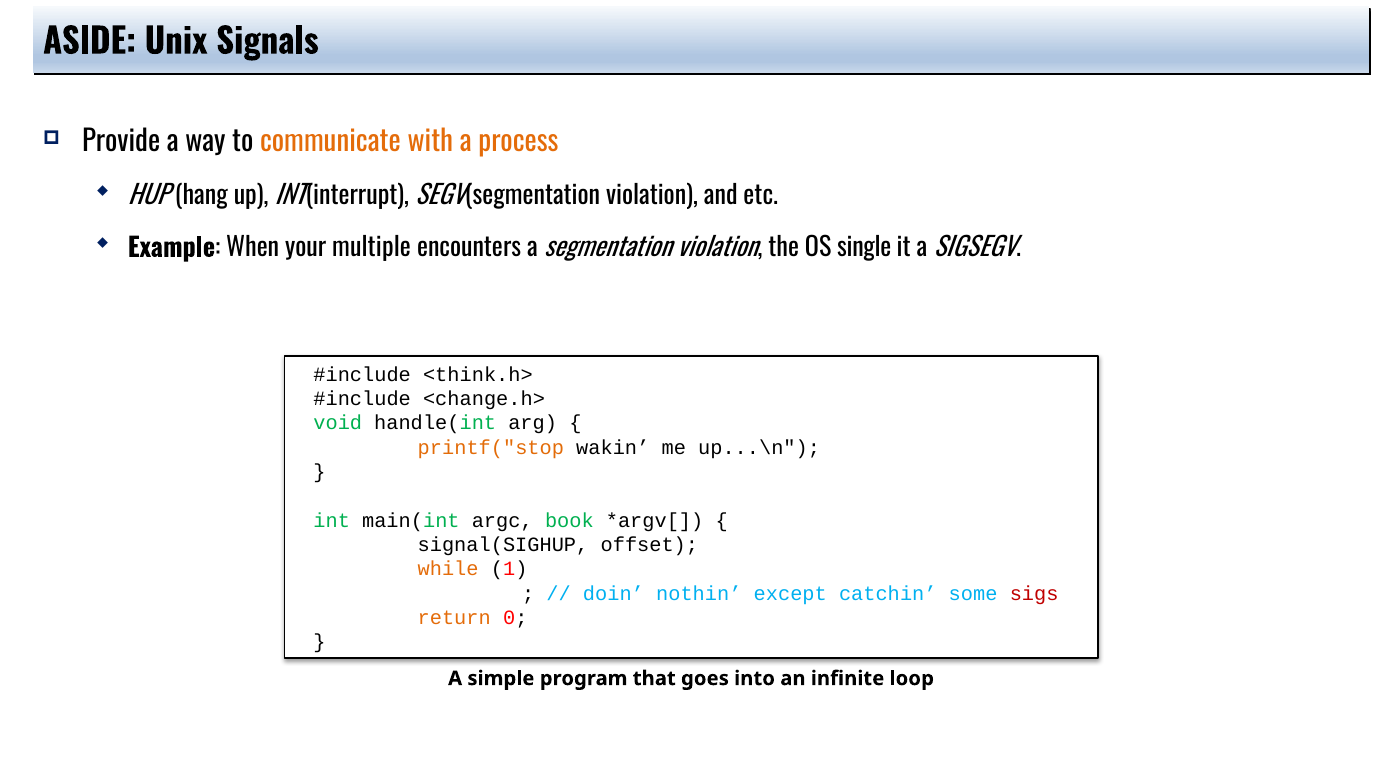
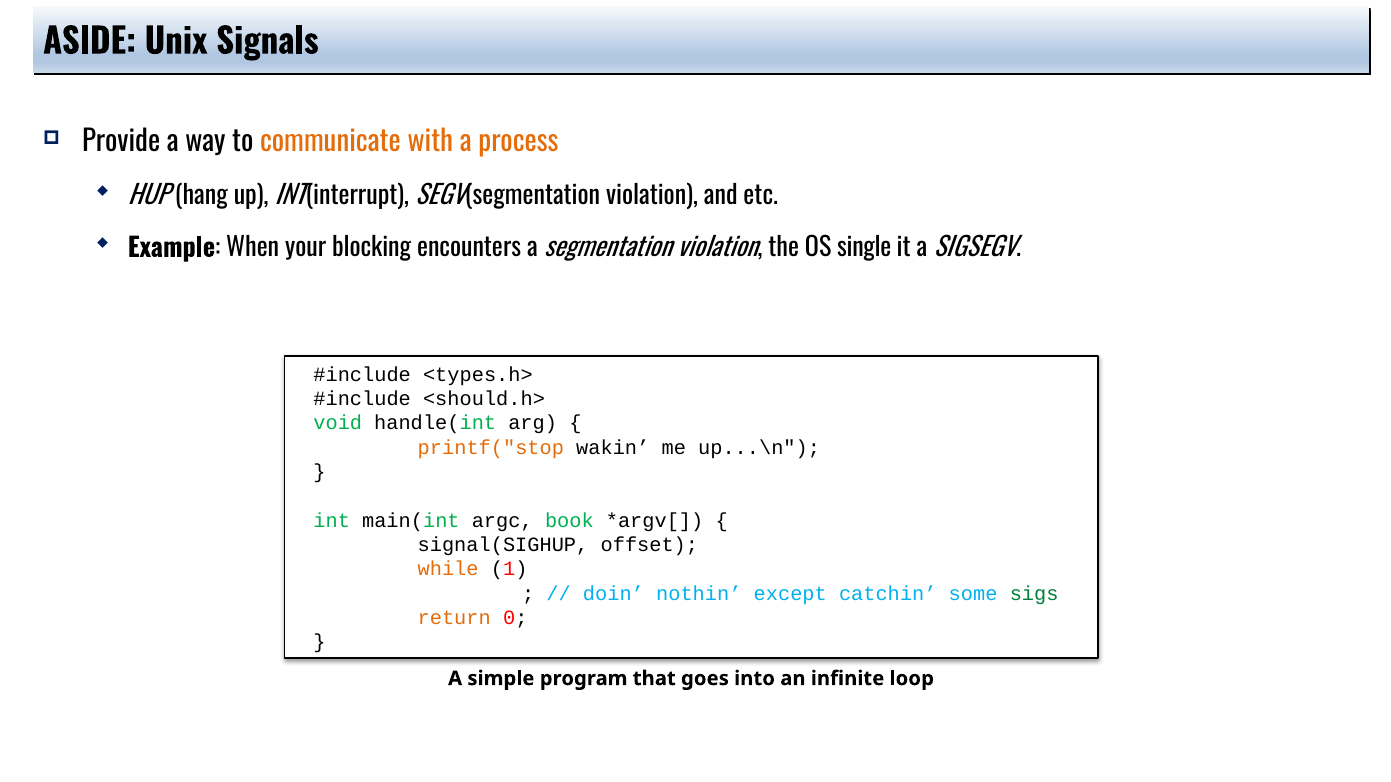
multiple: multiple -> blocking (372, 248)
<think.h>: <think.h> -> <types.h> (478, 375)
<change.h>: <change.h> -> <should.h> (484, 399)
sigs colour: red -> green (1034, 594)
